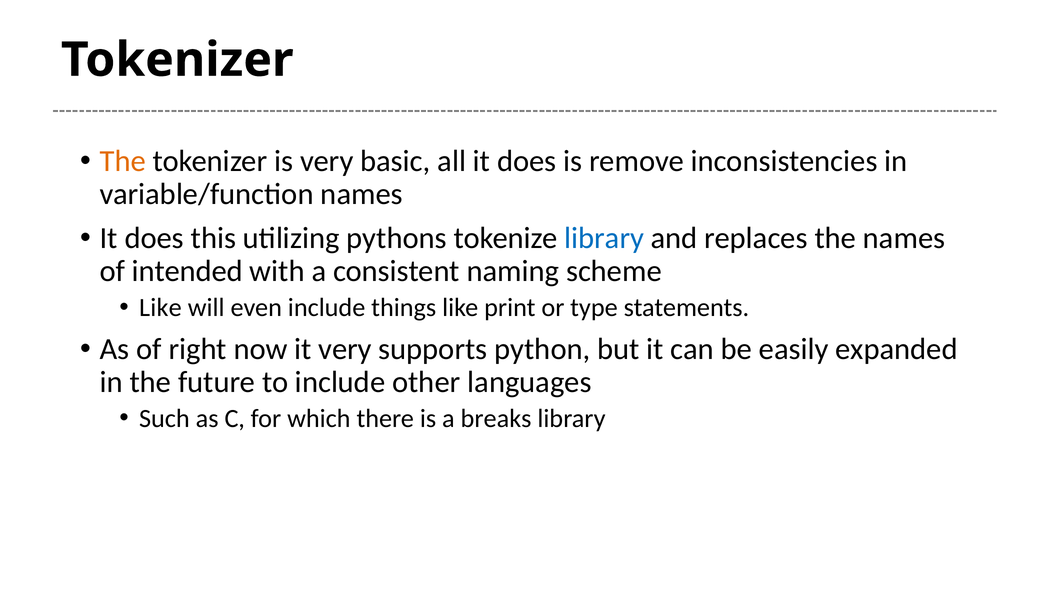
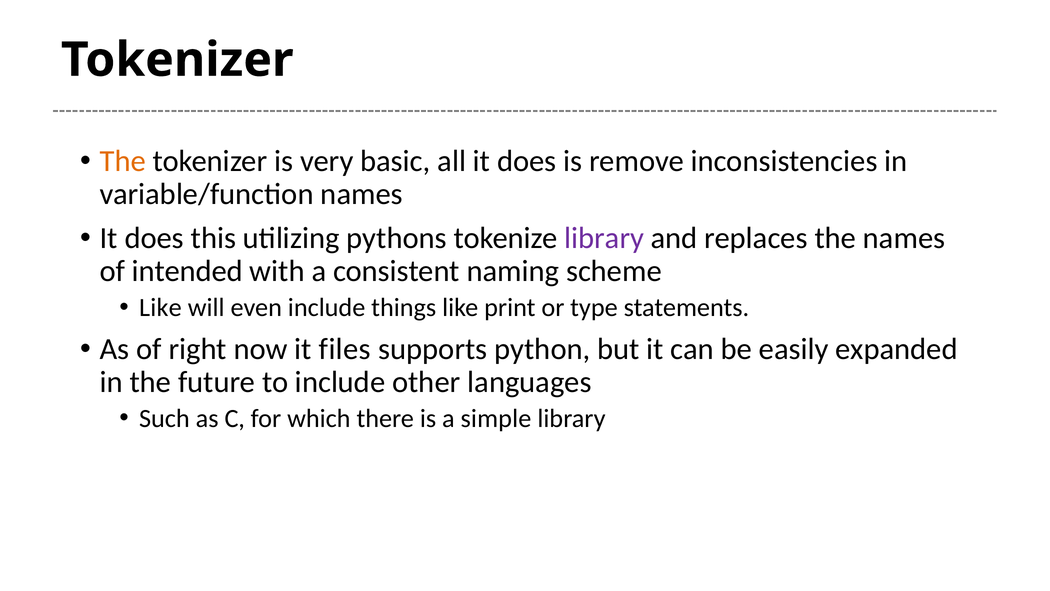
library colour: blue -> purple (604, 238)
it very: very -> files (345, 349)
breaks: breaks -> simple (496, 418)
